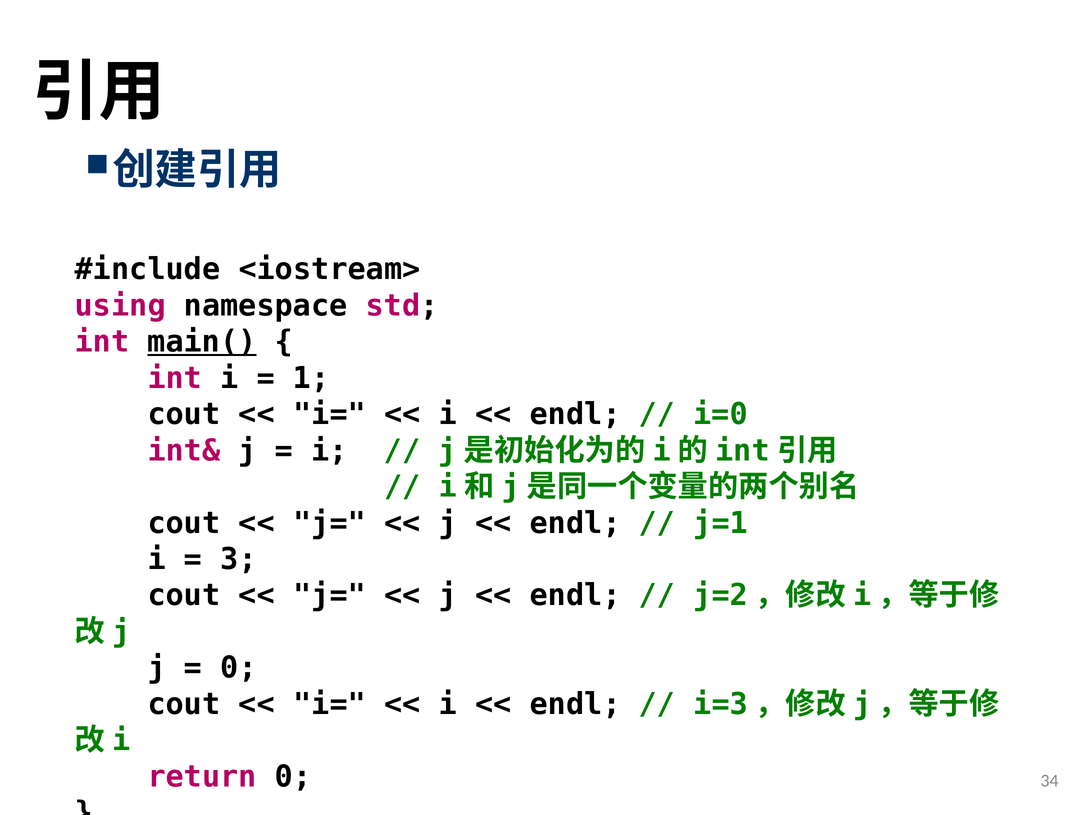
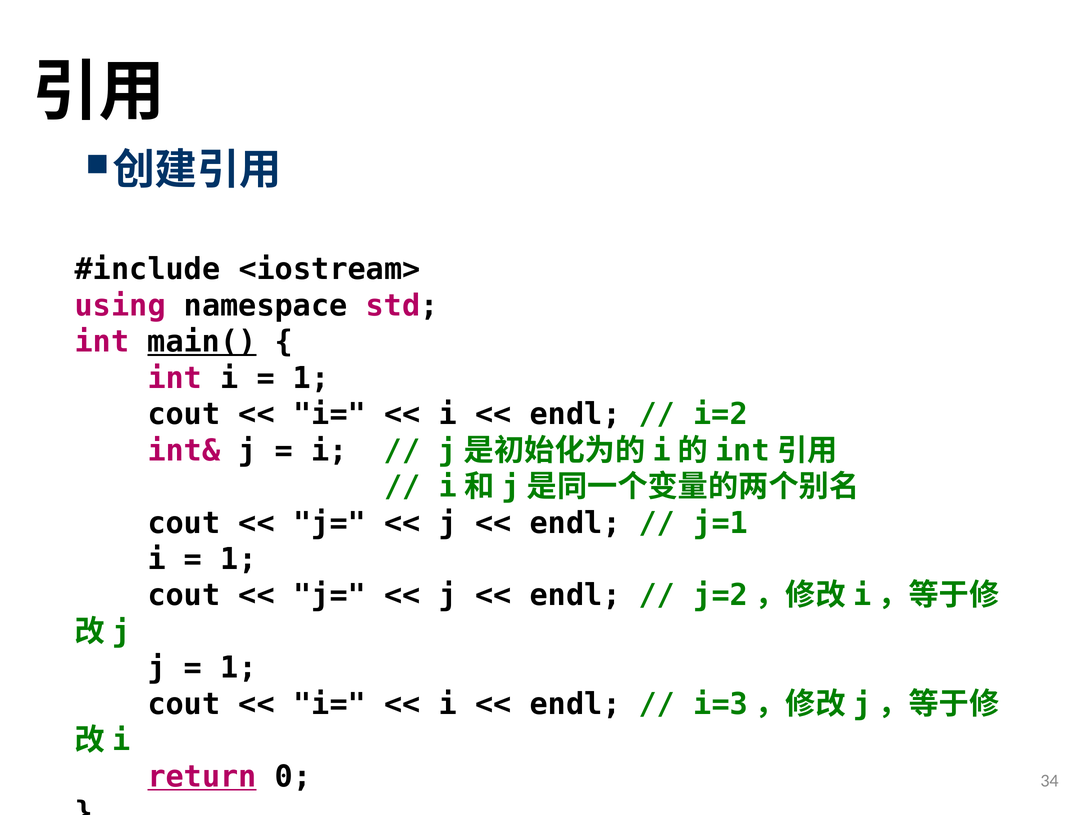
i=0: i=0 -> i=2 (721, 414)
3: 3 -> 1 (239, 559)
0: 0 -> 1 (239, 668)
return underline: none -> present (202, 776)
